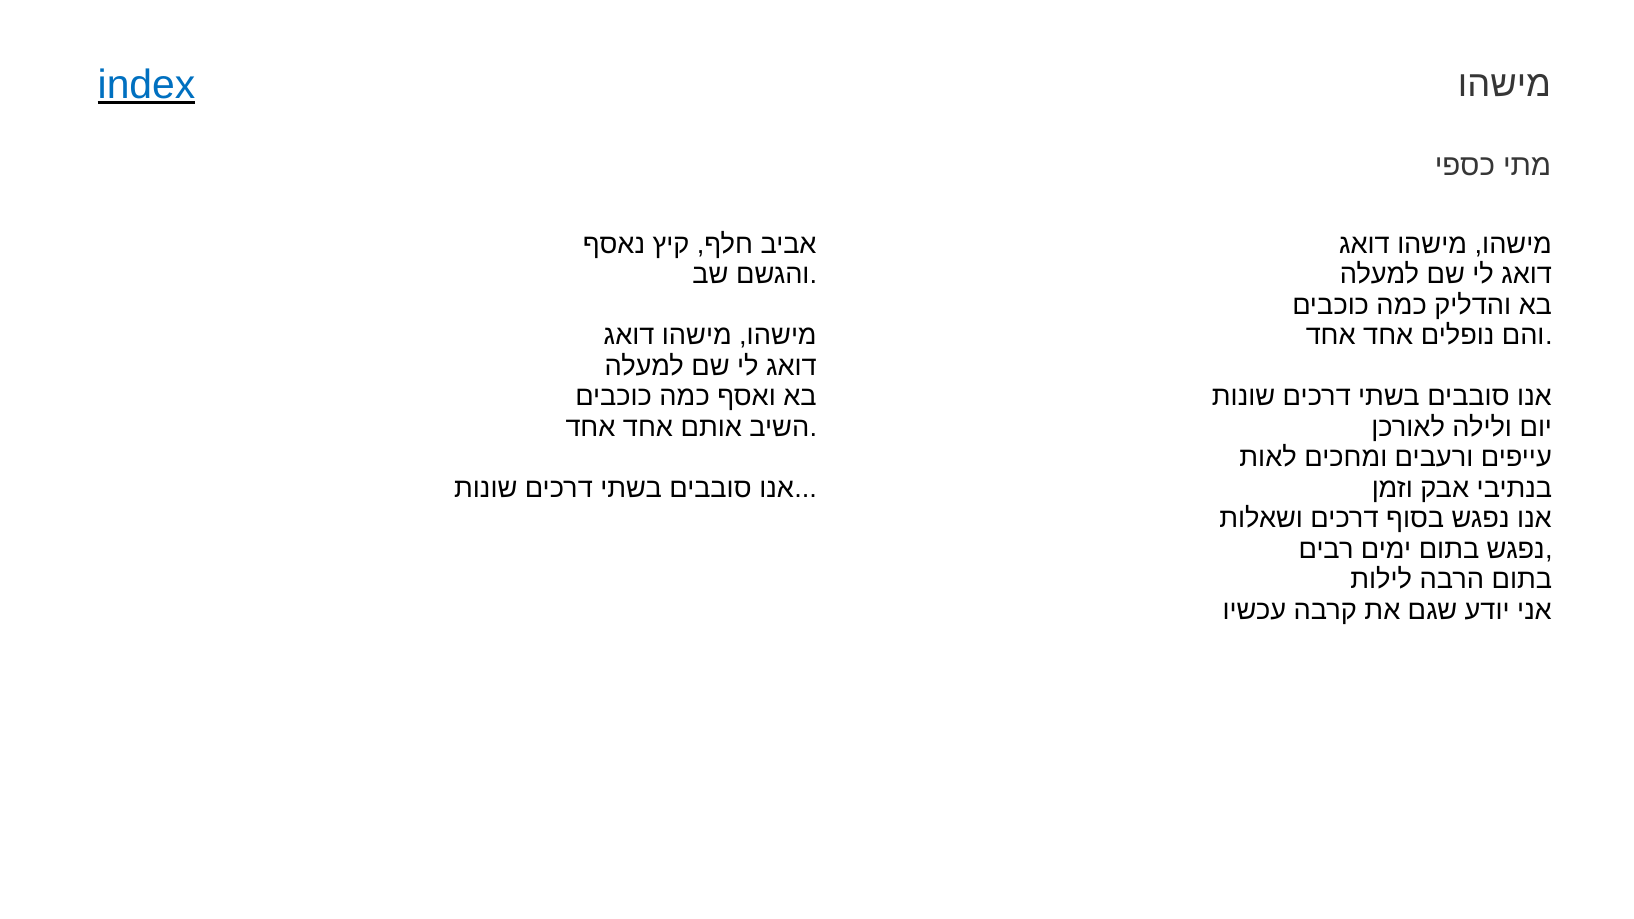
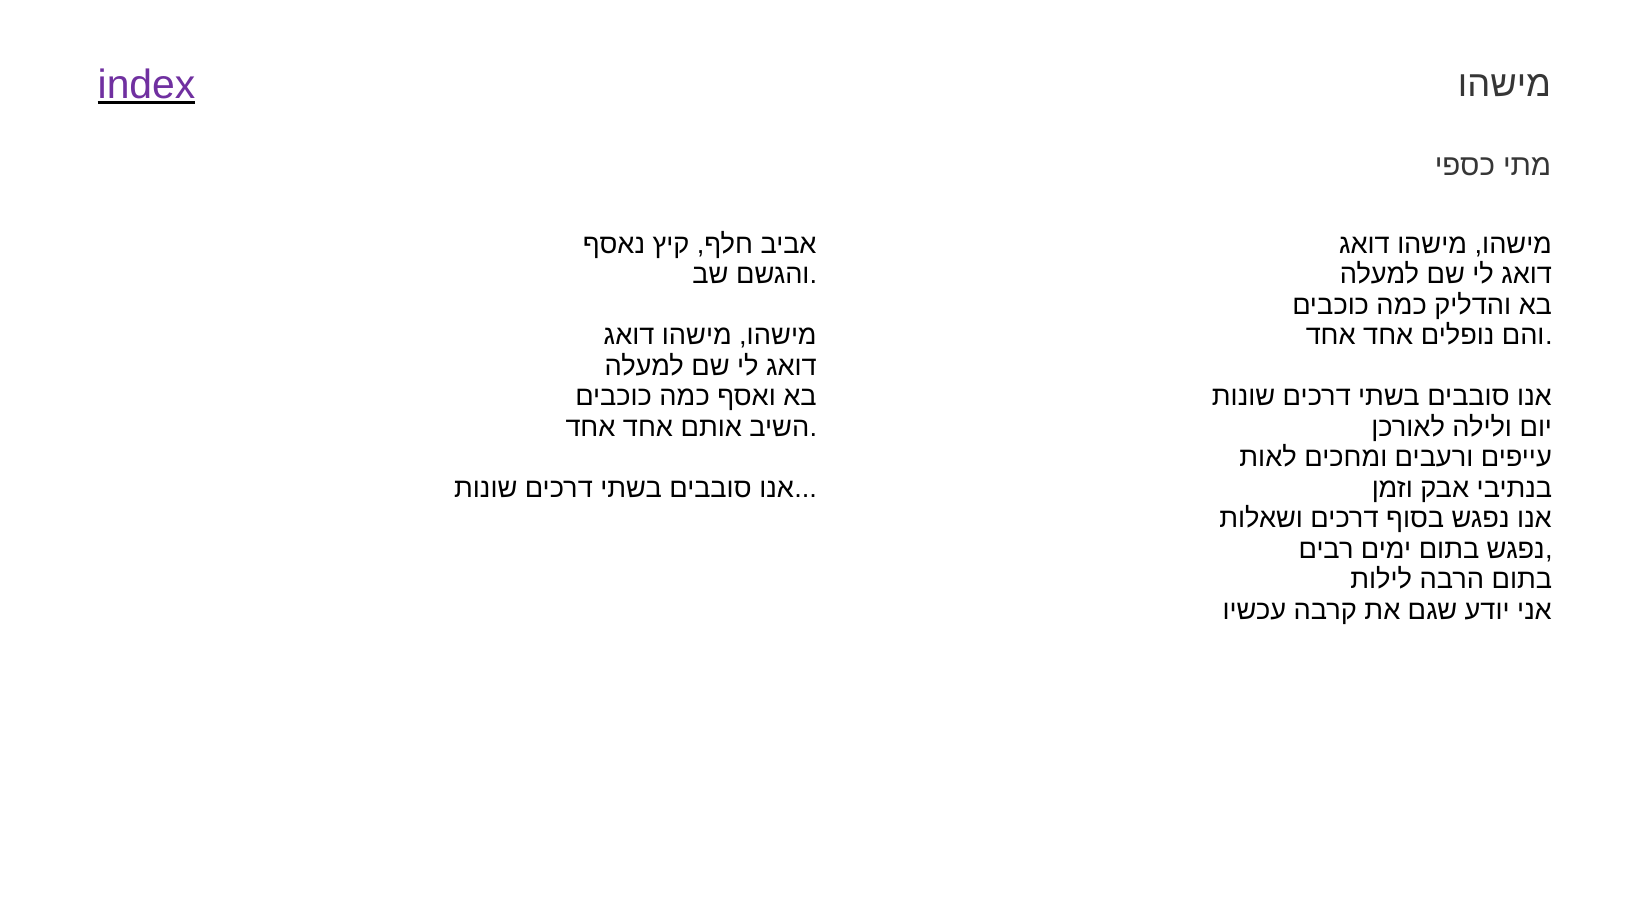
index colour: blue -> purple (146, 85)
